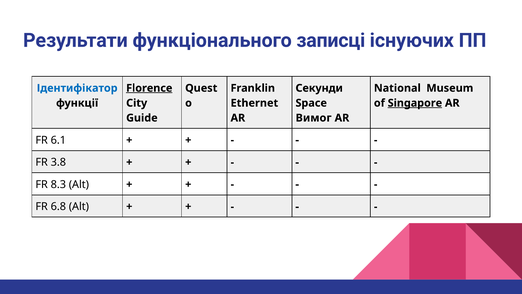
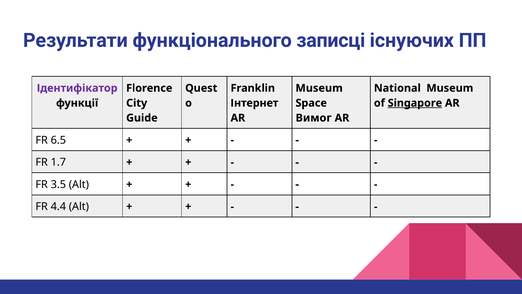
Ідентифікатор colour: blue -> purple (77, 88)
Florence underline: present -> none (149, 88)
Секунди: Секунди -> Museum (319, 88)
Ethernet: Ethernet -> Інтернет (254, 103)
6.1: 6.1 -> 6.5 (58, 140)
3.8: 3.8 -> 1.7 (58, 162)
8.3: 8.3 -> 3.5 (58, 184)
6.8: 6.8 -> 4.4 (58, 206)
